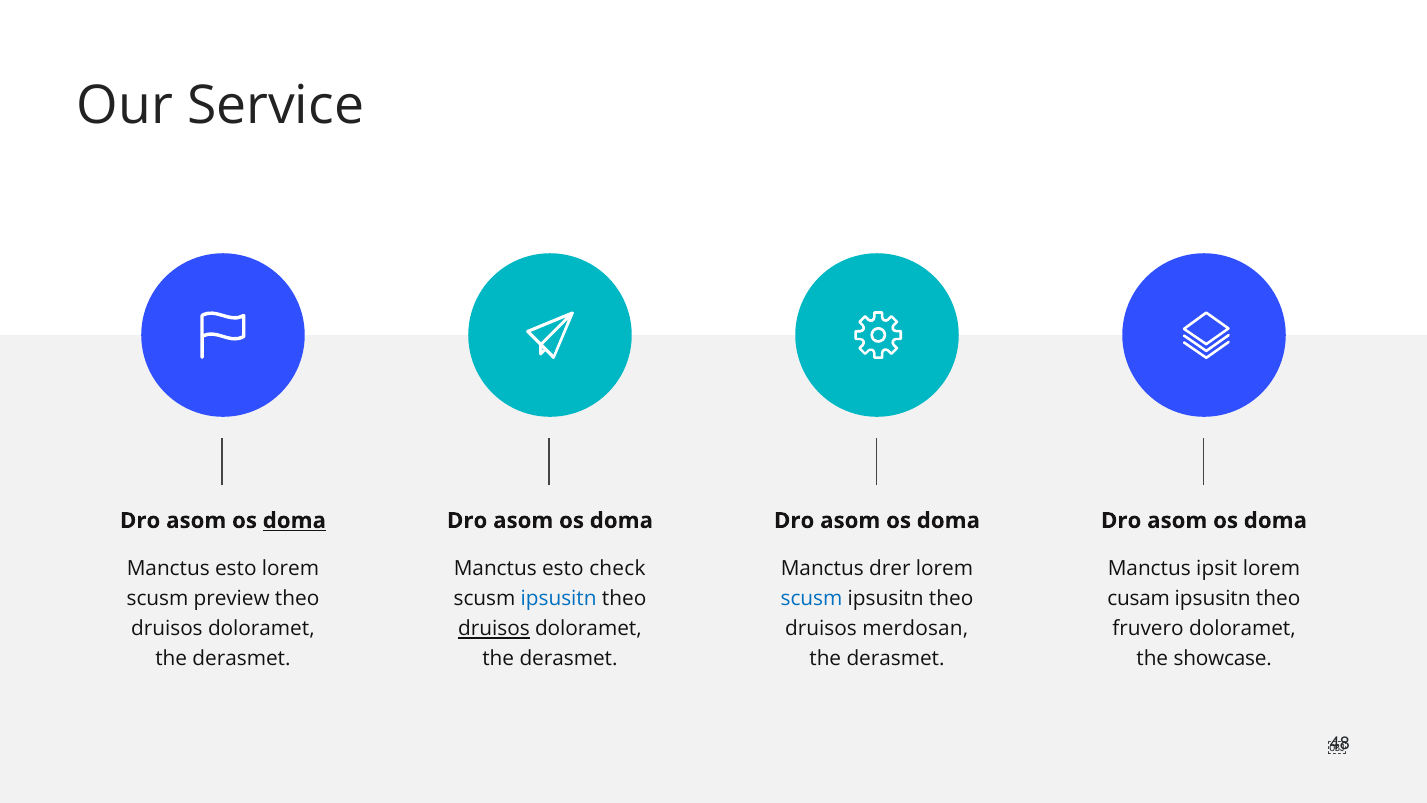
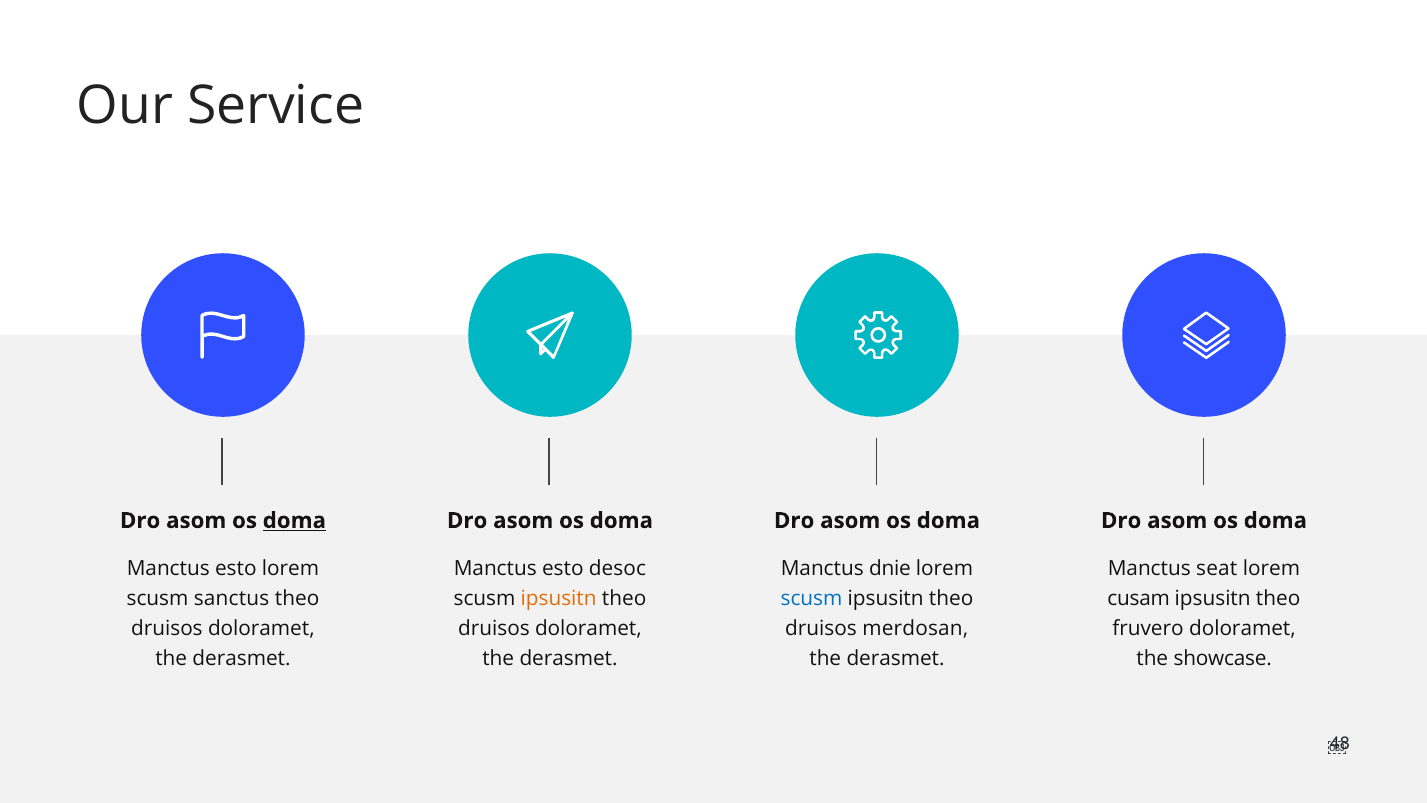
check: check -> desoc (617, 569)
drer: drer -> dnie (890, 569)
ipsit: ipsit -> seat (1217, 569)
preview: preview -> sanctus (232, 599)
ipsusitn colour: blue -> orange (559, 599)
druisos underline: present -> none (494, 629)
